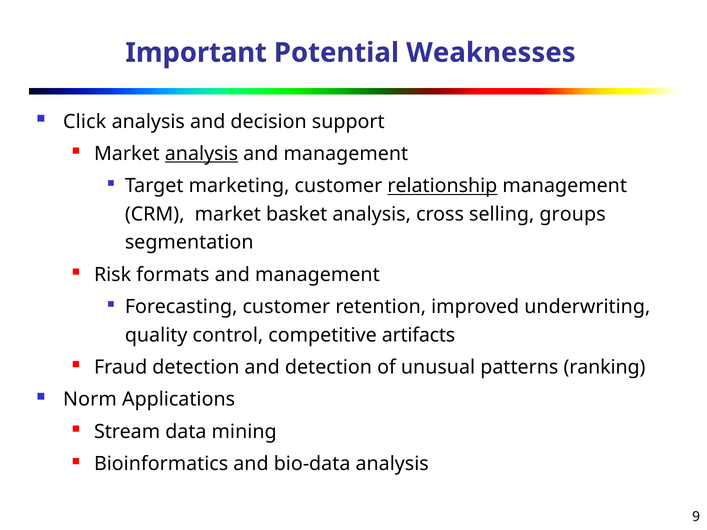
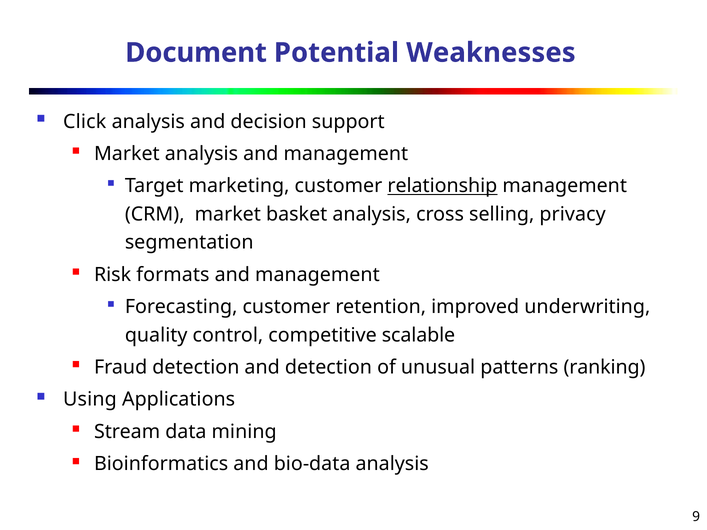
Important: Important -> Document (196, 53)
analysis underline: present -> none (201, 154)
groups: groups -> privacy (573, 214)
artifacts: artifacts -> scalable (418, 335)
Norm: Norm -> Using (90, 400)
